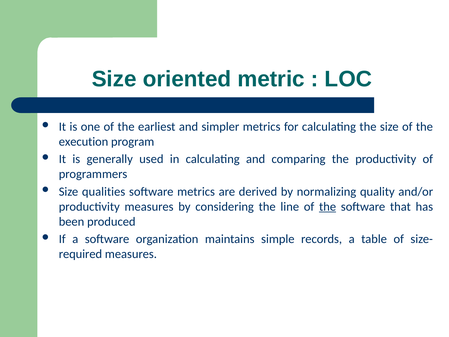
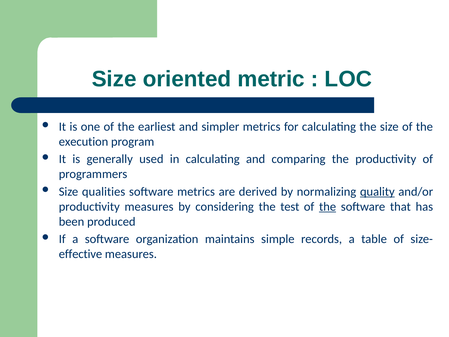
quality underline: none -> present (377, 191)
line: line -> test (290, 206)
required: required -> effective (80, 254)
